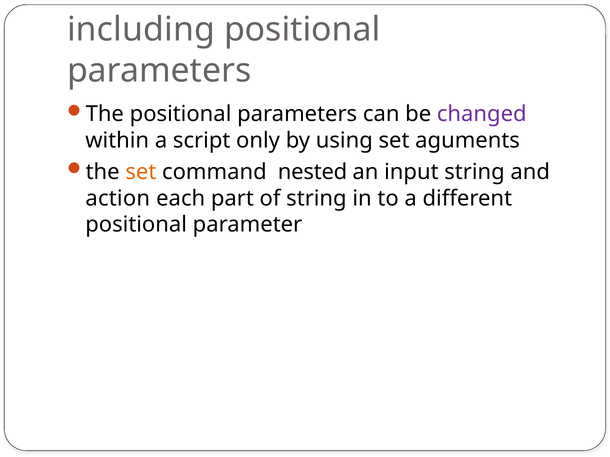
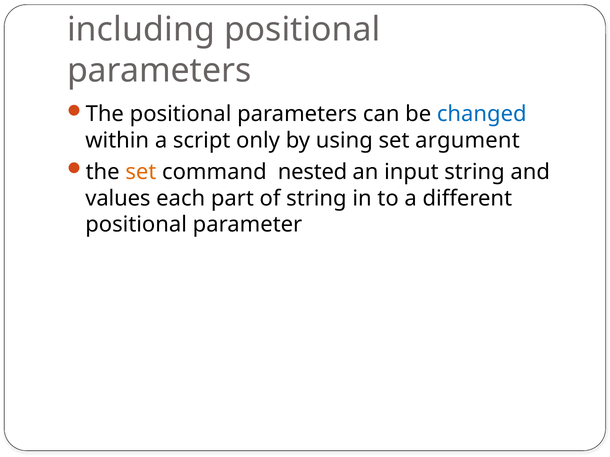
changed colour: purple -> blue (482, 114)
aguments: aguments -> argument (467, 141)
action: action -> values (118, 199)
